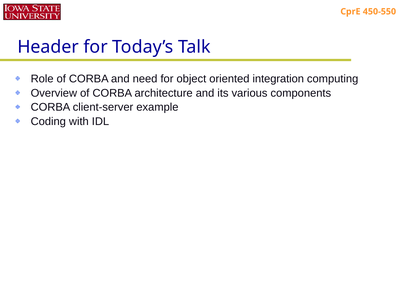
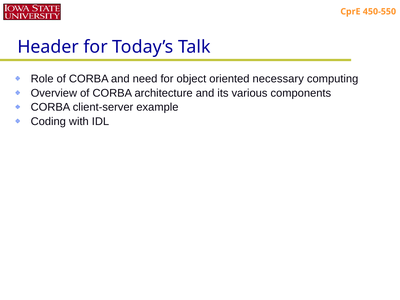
integration: integration -> necessary (278, 79)
